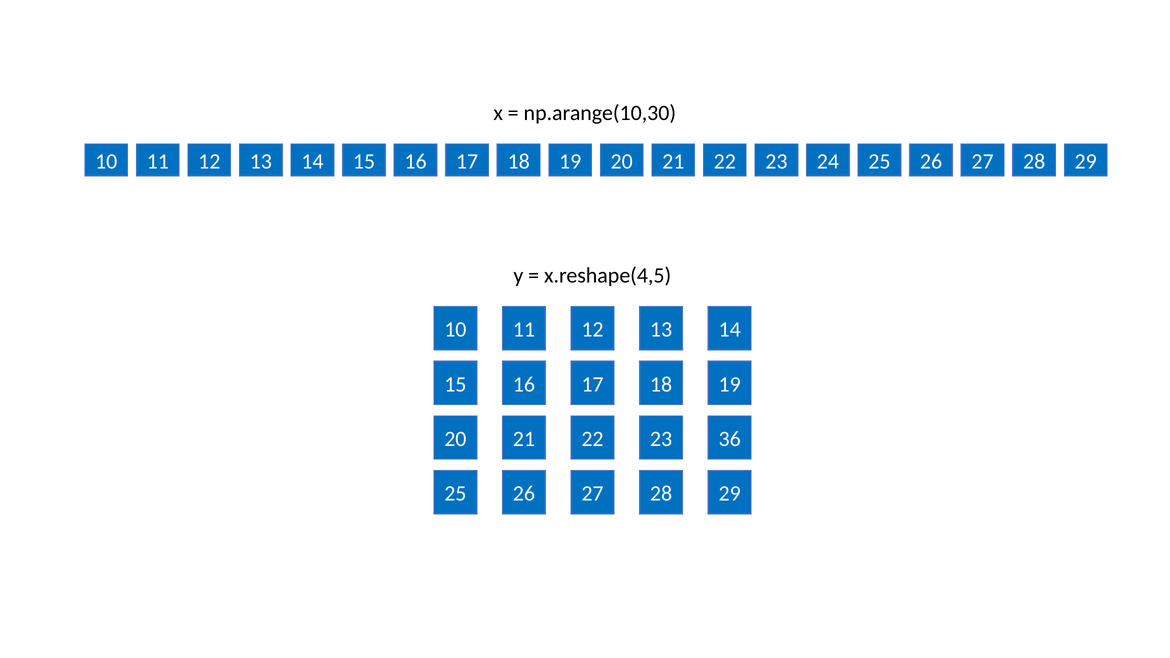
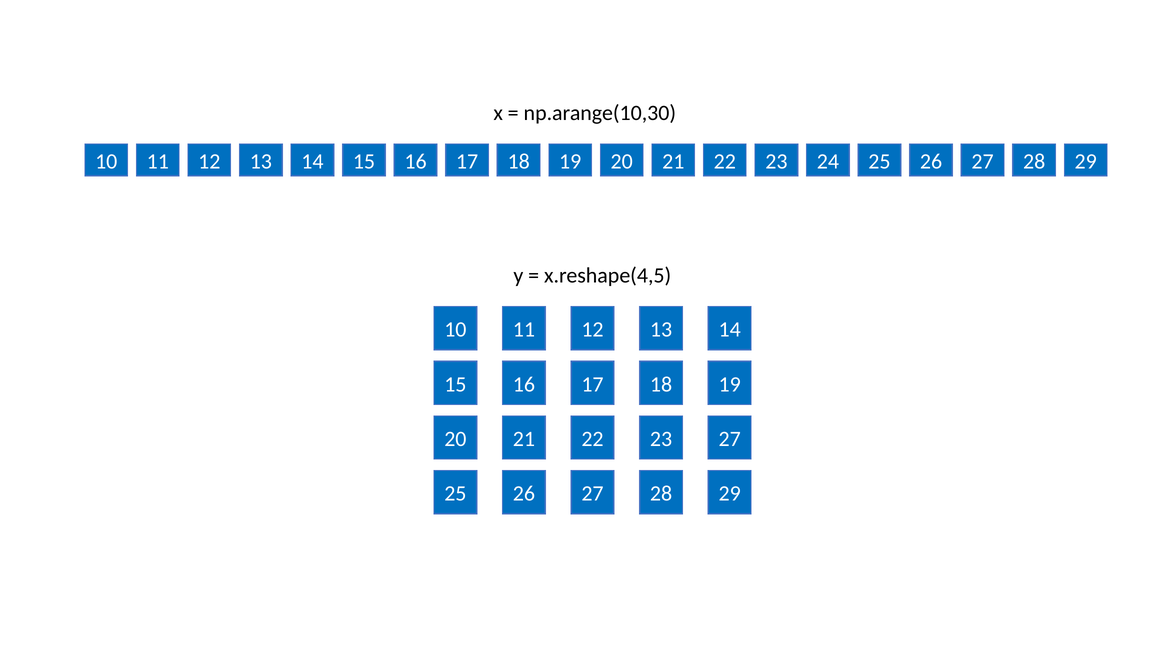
23 36: 36 -> 27 (730, 439)
